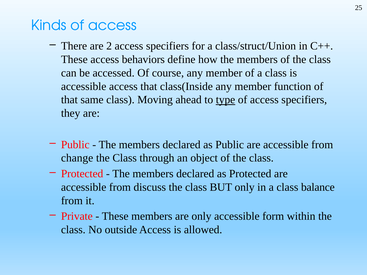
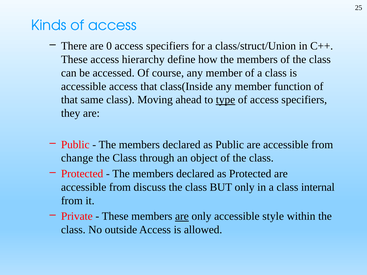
2: 2 -> 0 (109, 46)
behaviors: behaviors -> hierarchy (143, 59)
balance: balance -> internal (318, 187)
are underline: none -> present (182, 216)
form: form -> style (273, 216)
